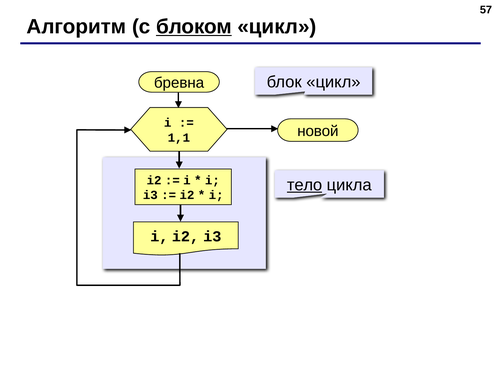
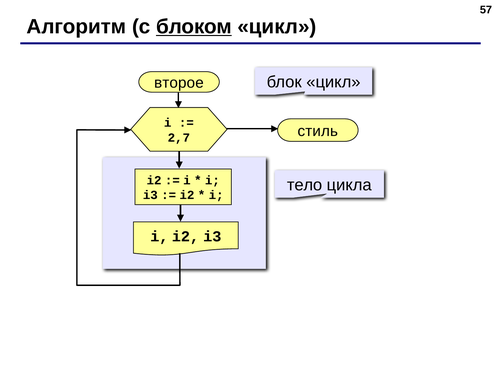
бревна: бревна -> второе (179, 83)
новой: новой -> стиль (318, 131)
1,1: 1,1 -> 2,7 (179, 138)
тело underline: present -> none (305, 185)
